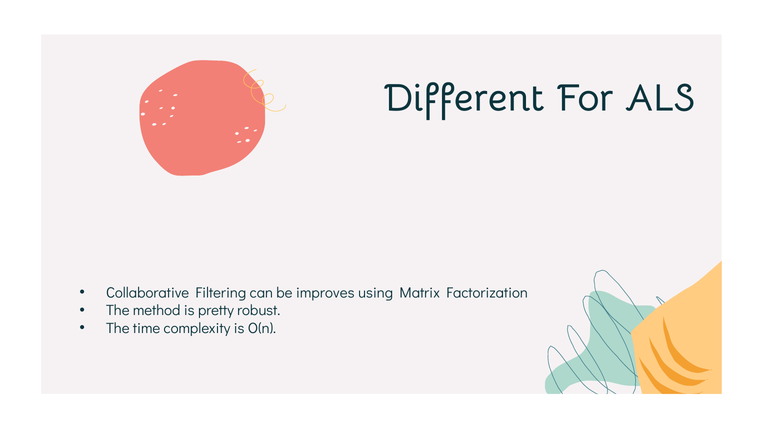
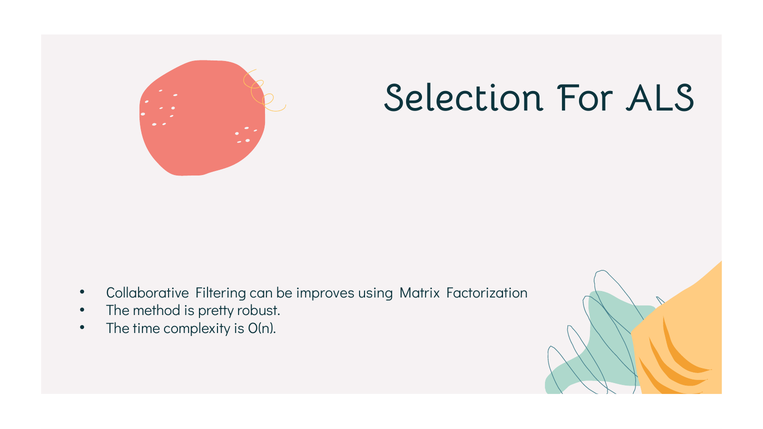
Different: Different -> Selection (464, 98)
